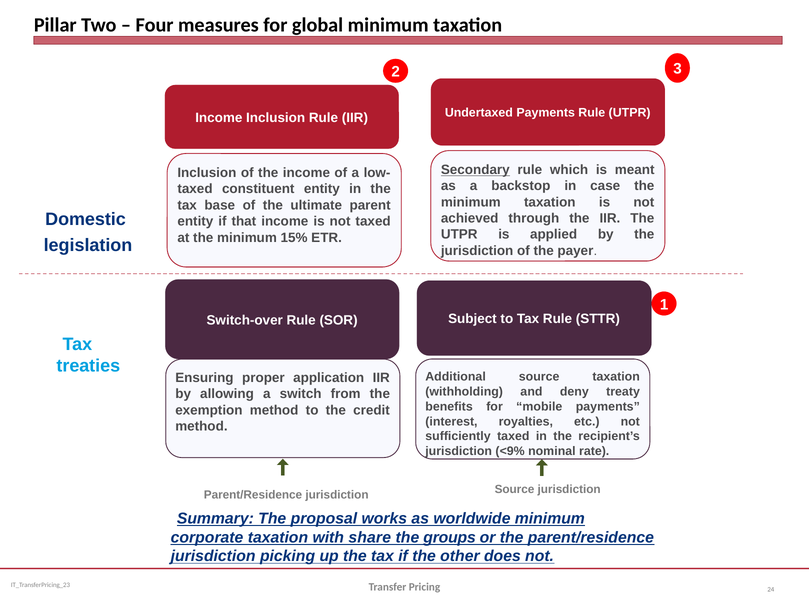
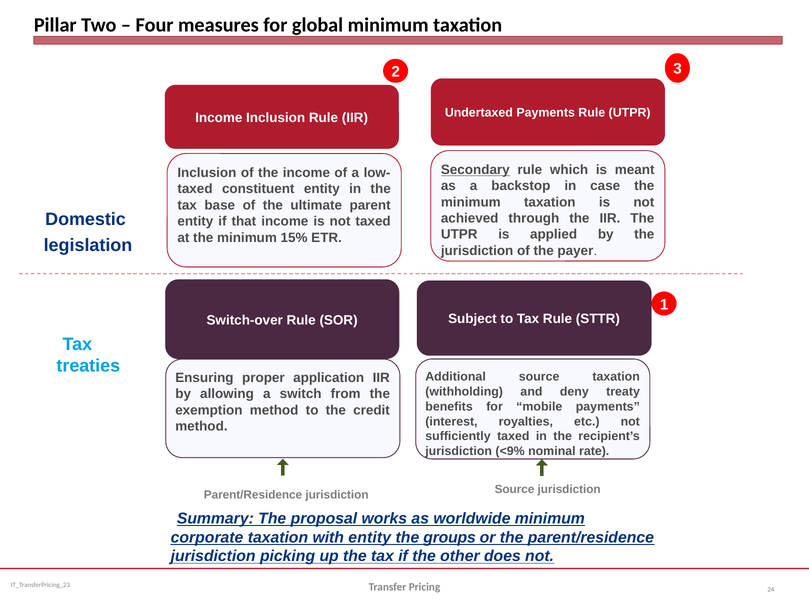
with share: share -> entity (370, 537)
